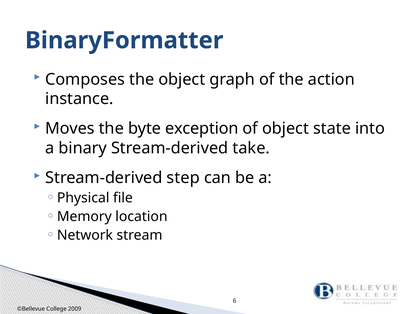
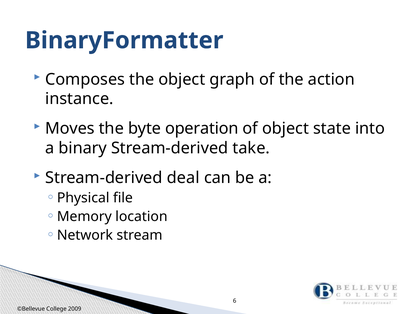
exception: exception -> operation (202, 128)
step: step -> deal (183, 178)
